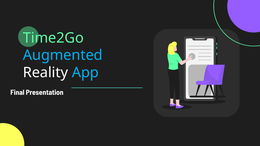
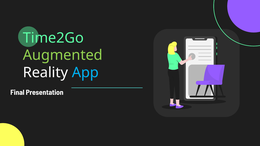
Augmented colour: light blue -> light green (63, 55)
